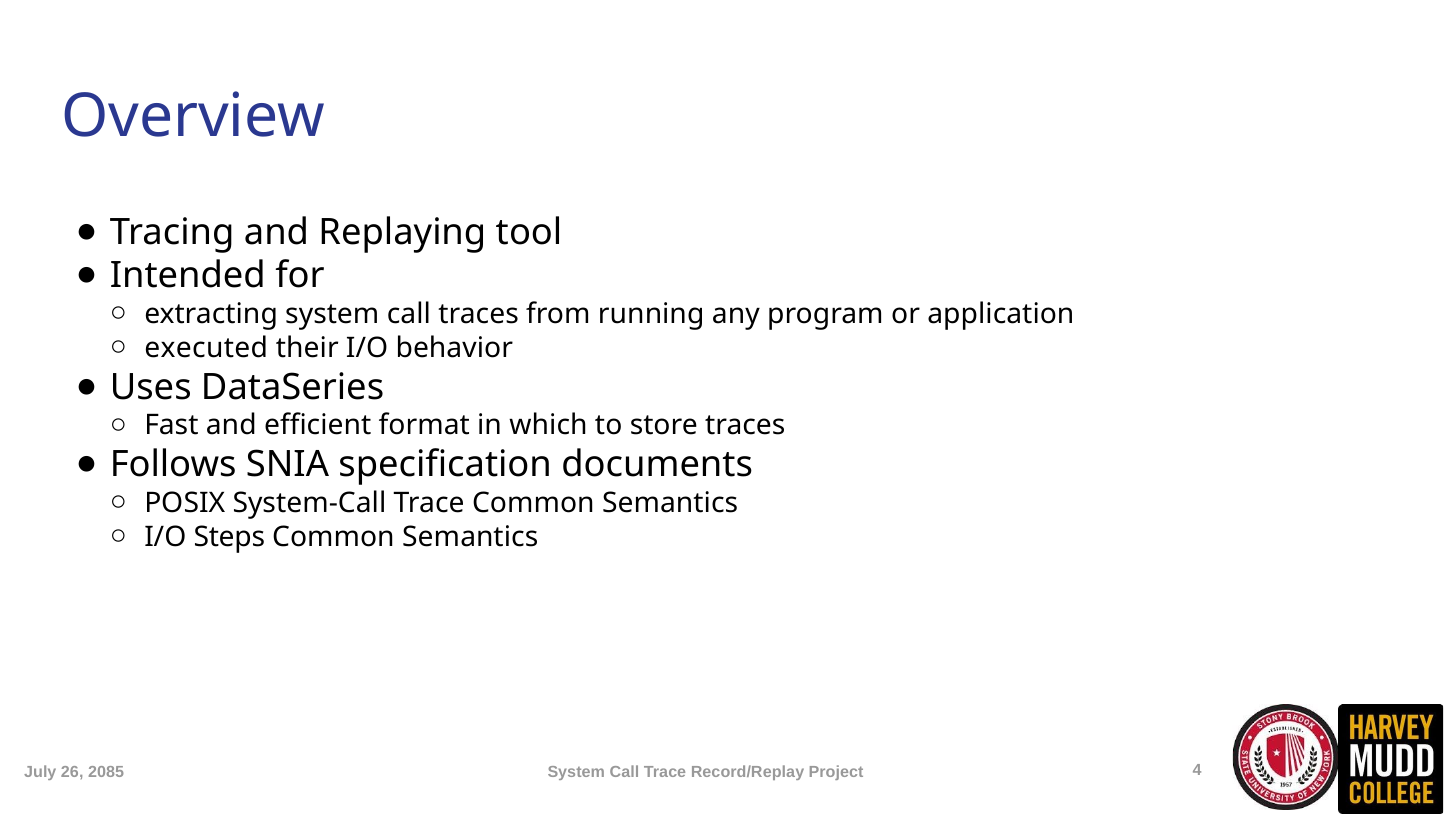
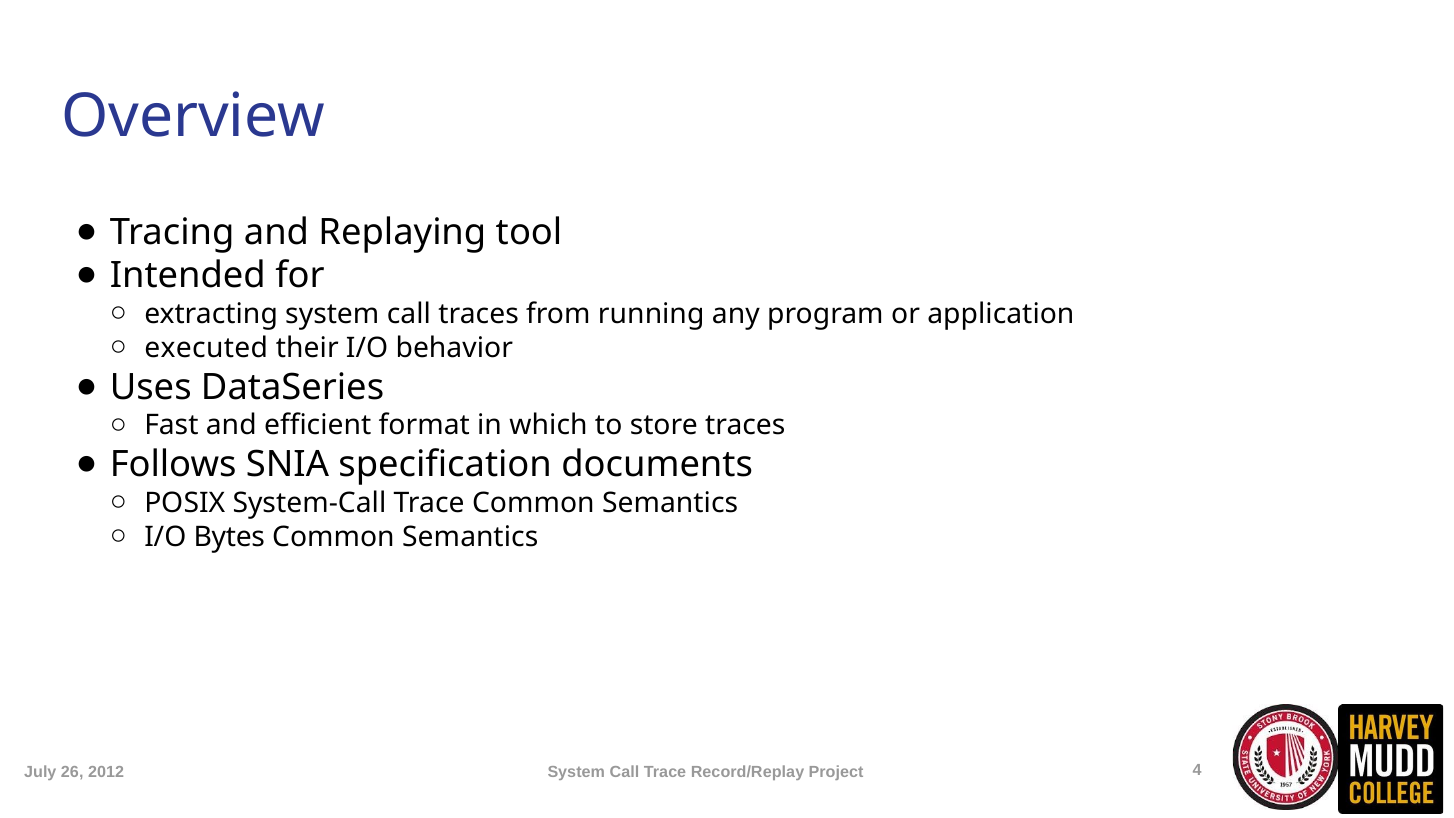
Steps: Steps -> Bytes (229, 537)
2085: 2085 -> 2012 (106, 772)
